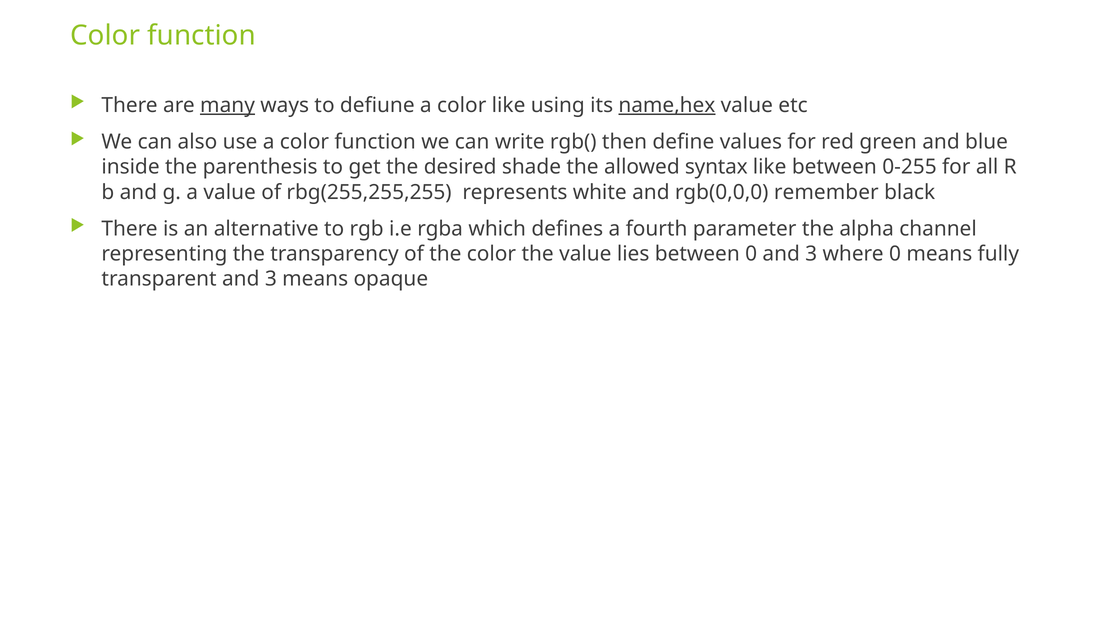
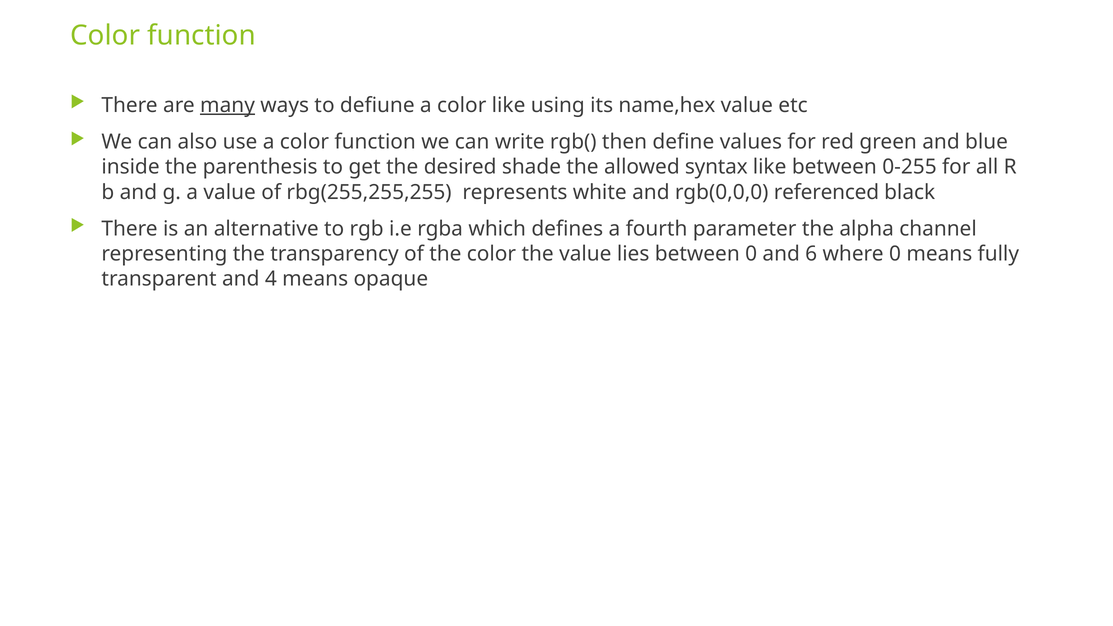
name,hex underline: present -> none (667, 105)
remember: remember -> referenced (826, 192)
0 and 3: 3 -> 6 (811, 254)
transparent and 3: 3 -> 4 (271, 279)
